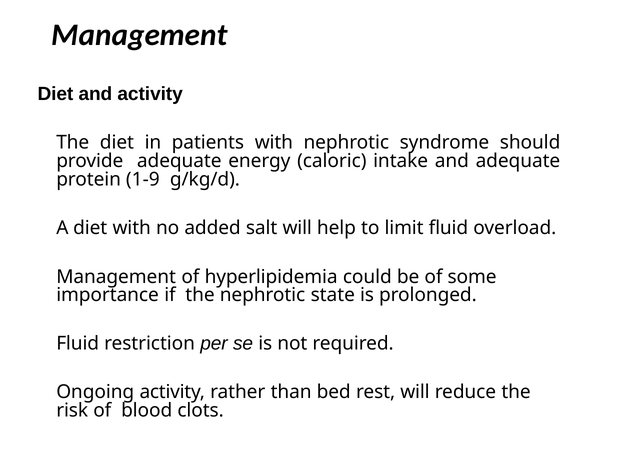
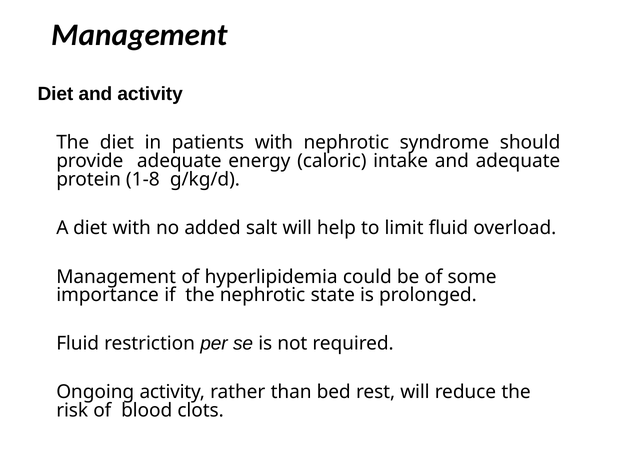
1-9: 1-9 -> 1-8 (143, 179)
